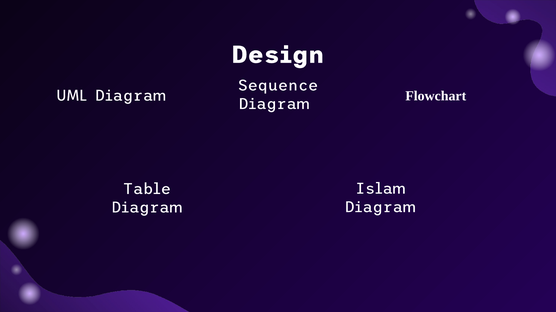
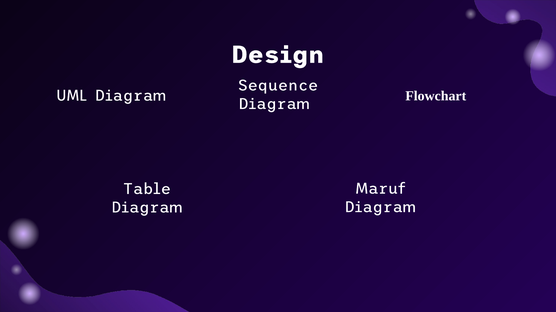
Islam: Islam -> Maruf (380, 189)
